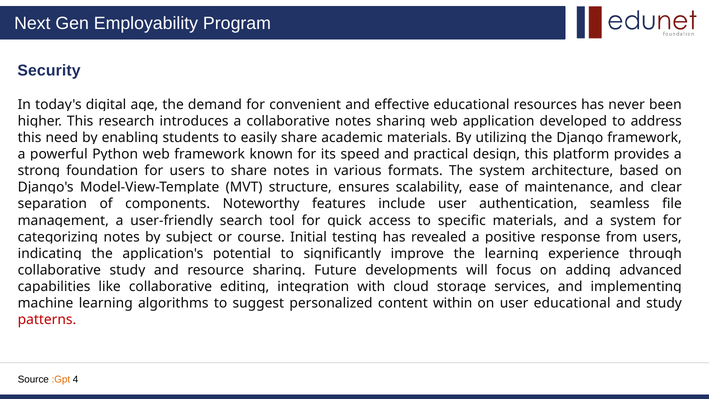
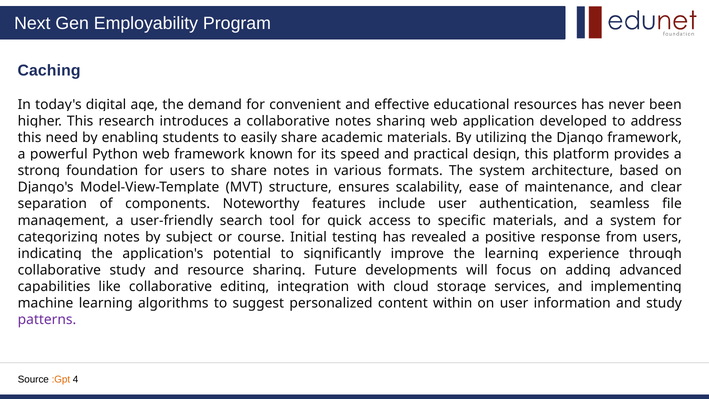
Security: Security -> Caching (49, 71)
user educational: educational -> information (572, 303)
patterns colour: red -> purple (47, 320)
